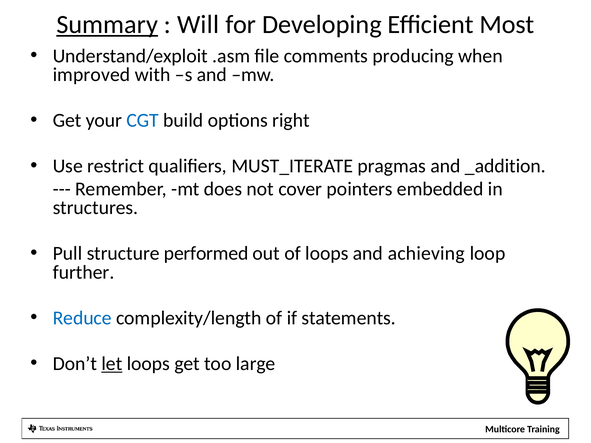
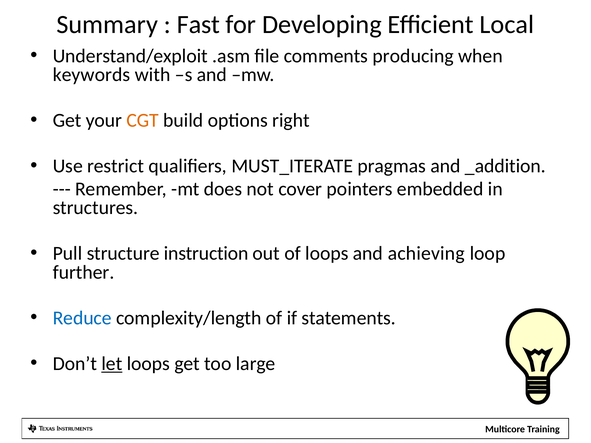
Summary underline: present -> none (107, 25)
Will: Will -> Fast (198, 25)
Most: Most -> Local (507, 25)
improved: improved -> keywords (91, 75)
CGT colour: blue -> orange (143, 120)
performed: performed -> instruction (206, 254)
